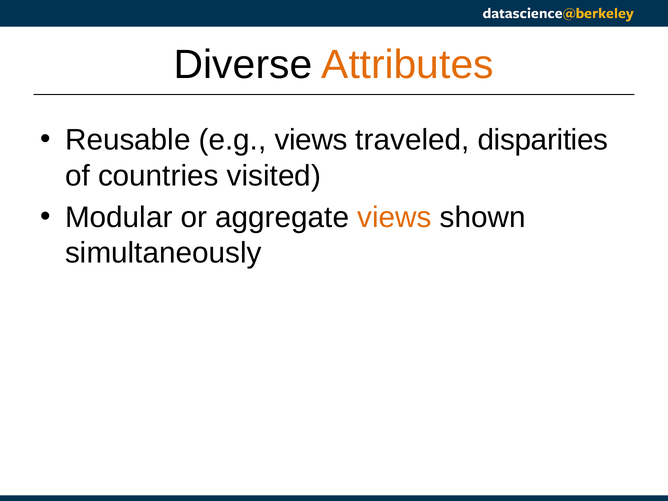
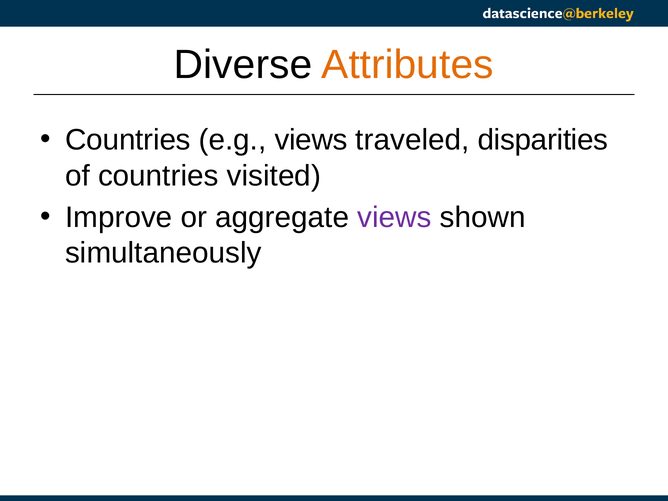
Reusable: Reusable -> Countries (128, 140)
Modular: Modular -> Improve (119, 217)
views colour: orange -> purple (394, 217)
